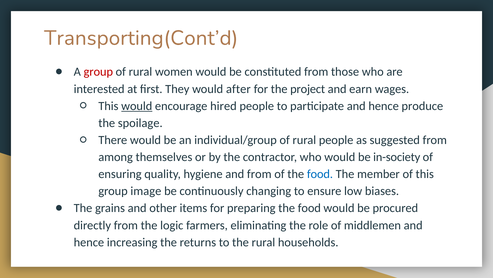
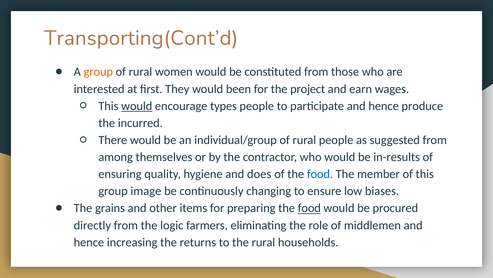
group colour: red -> orange (98, 72)
after: after -> been (238, 89)
hired: hired -> types (224, 106)
spoilage: spoilage -> incurred (140, 123)
in-society: in-society -> in-results (397, 157)
and from: from -> does (259, 174)
food underline: none -> present (309, 208)
